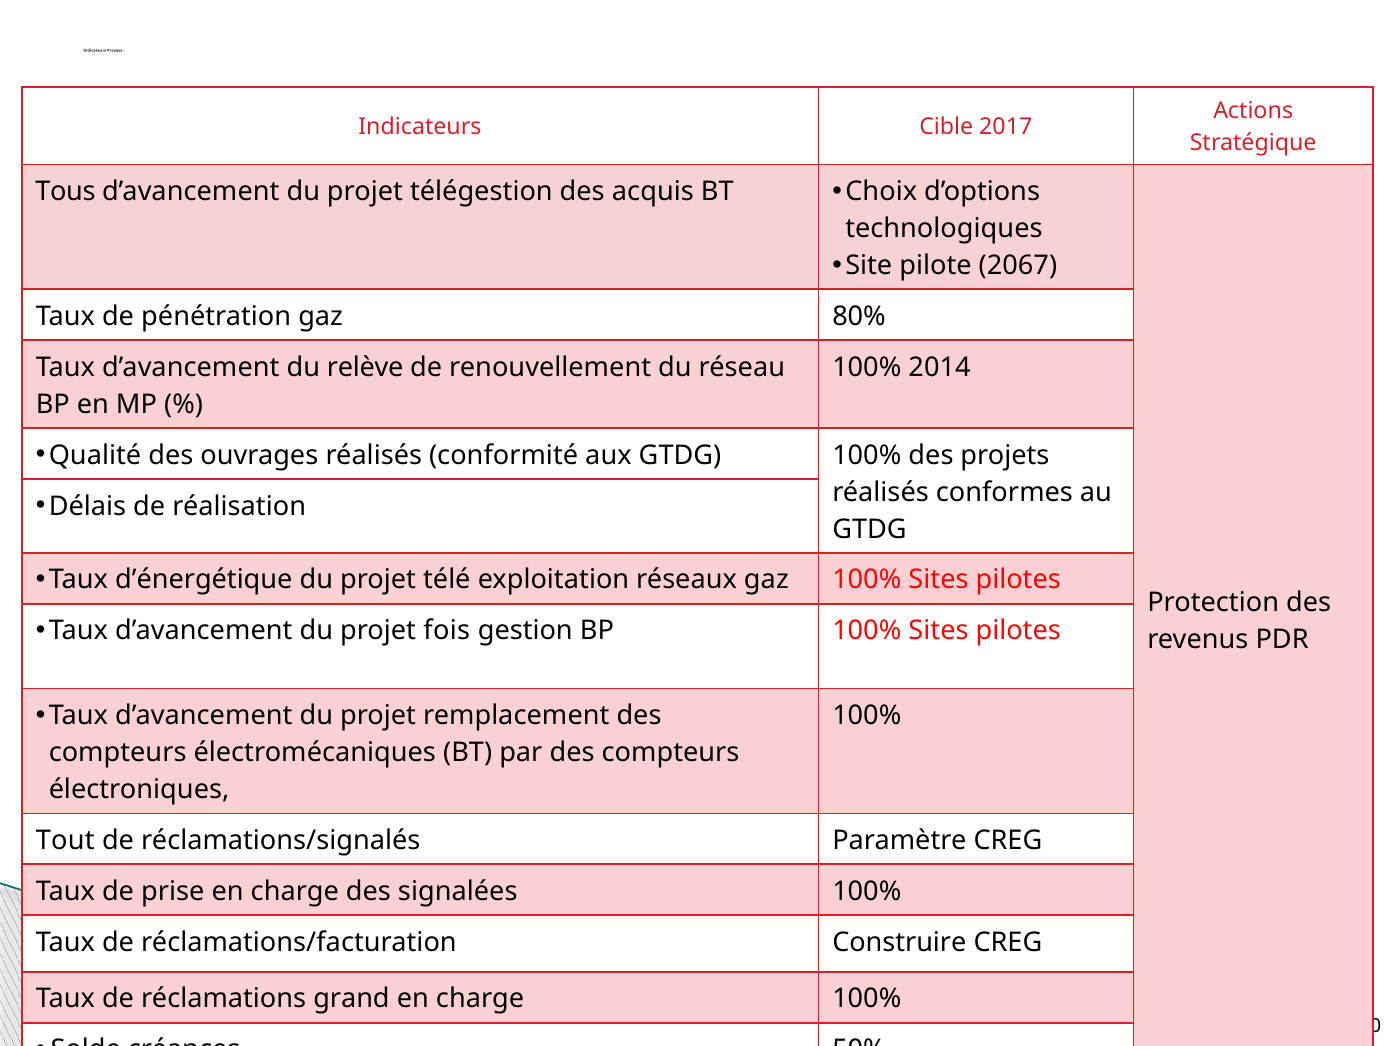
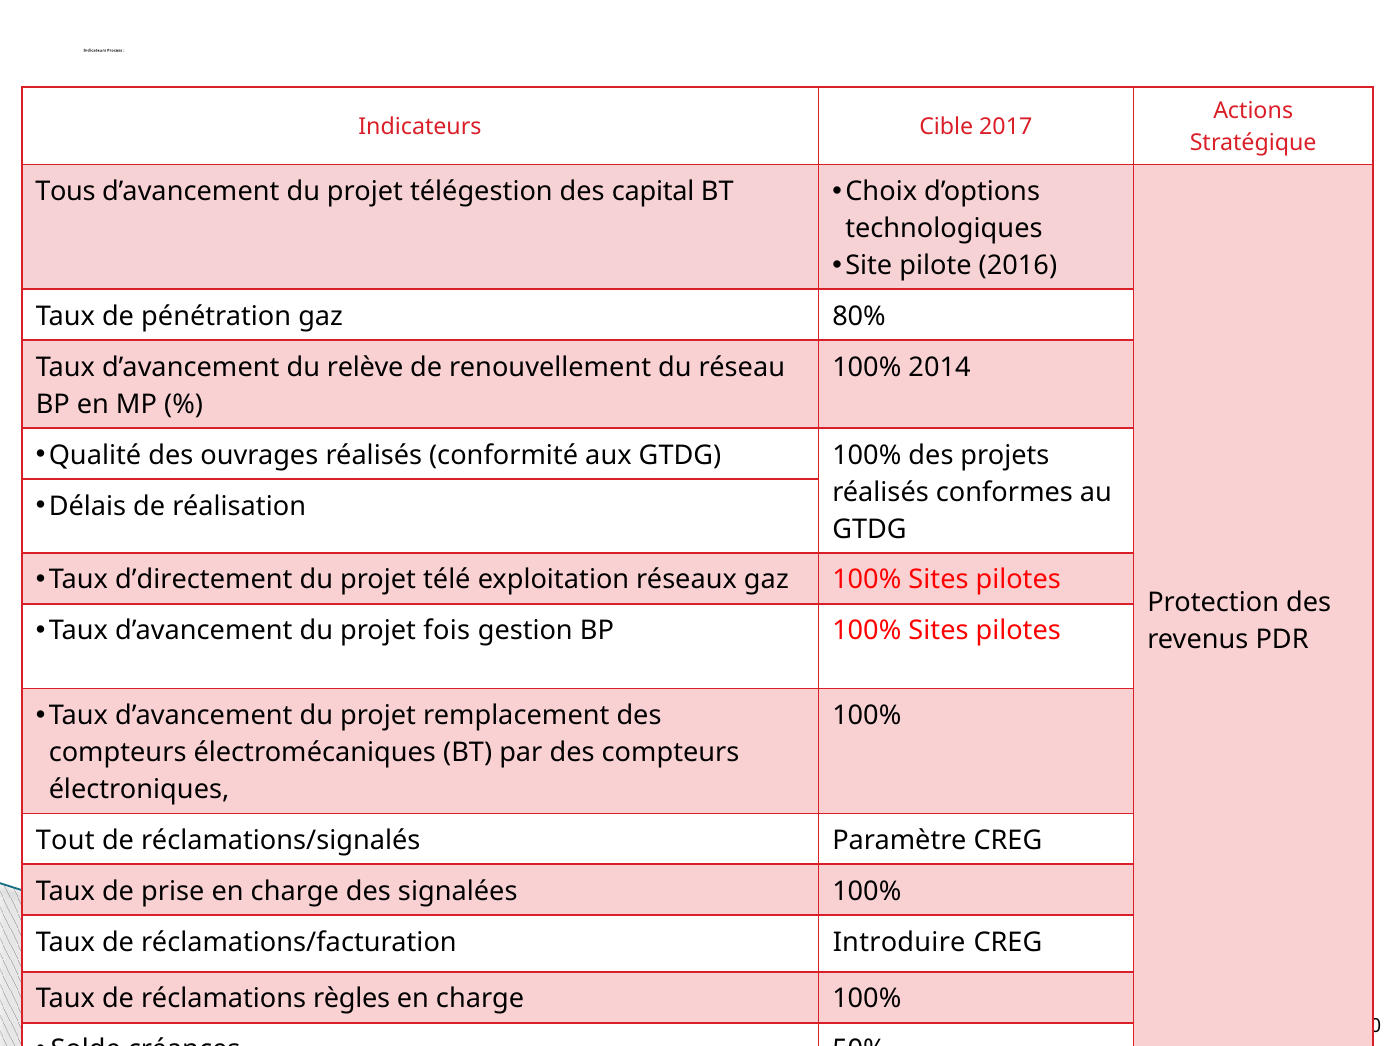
acquis: acquis -> capital (653, 192)
2067: 2067 -> 2016 (1018, 265)
d’énergétique: d’énergétique -> d’directement (204, 580)
Construire: Construire -> Introduire (899, 943)
grand: grand -> règles (352, 999)
